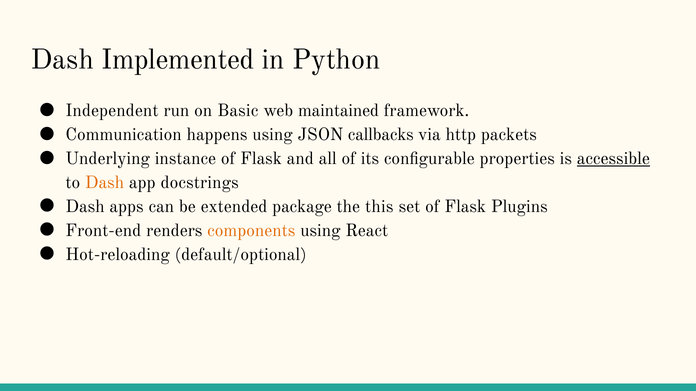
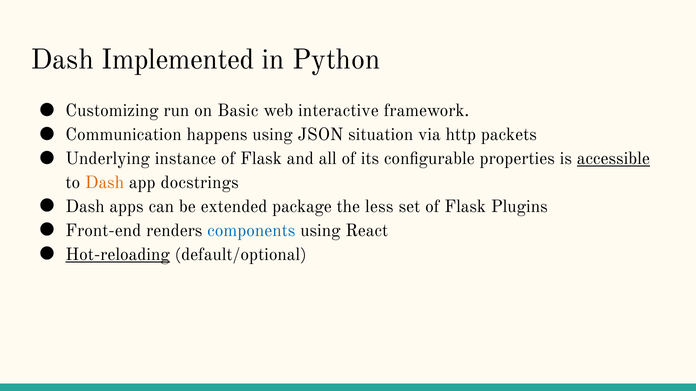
Independent: Independent -> Customizing (112, 111)
maintained: maintained -> interactive (338, 111)
callbacks: callbacks -> situation (381, 135)
this: this -> less (379, 207)
components colour: orange -> blue (251, 231)
Hot-reloading underline: none -> present (118, 255)
